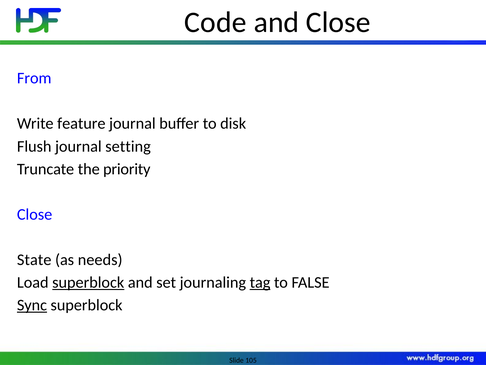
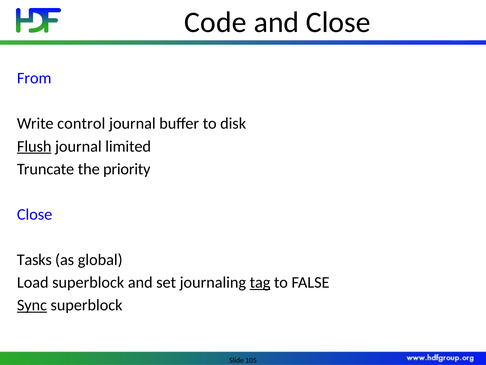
feature: feature -> control (81, 123)
Flush underline: none -> present (34, 146)
setting: setting -> limited (128, 146)
State: State -> Tasks (34, 259)
needs: needs -> global (100, 259)
superblock underline: present -> none (88, 282)
